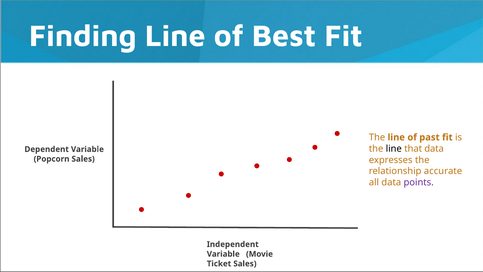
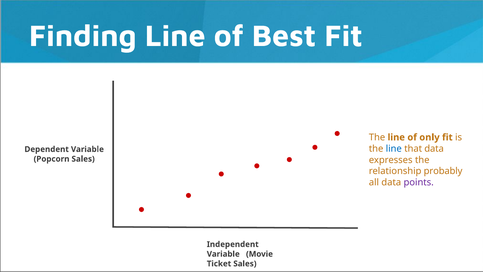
past: past -> only (429, 137)
line colour: black -> blue (394, 148)
accurate: accurate -> probably (443, 171)
